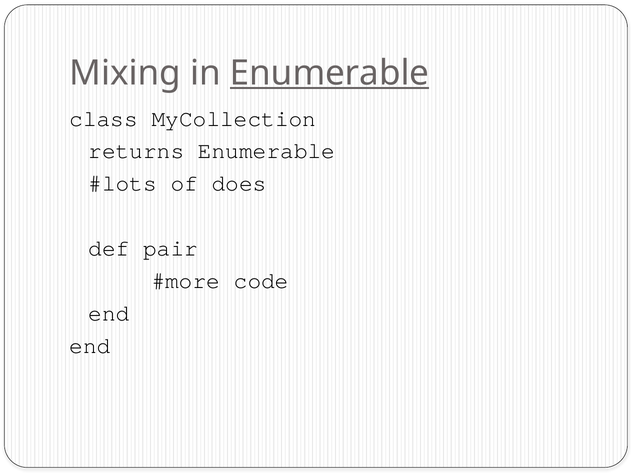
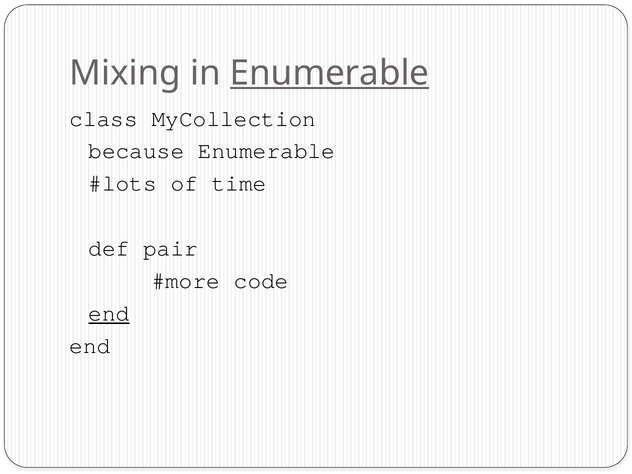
returns: returns -> because (136, 151)
does: does -> time (239, 183)
end underline: none -> present (109, 313)
